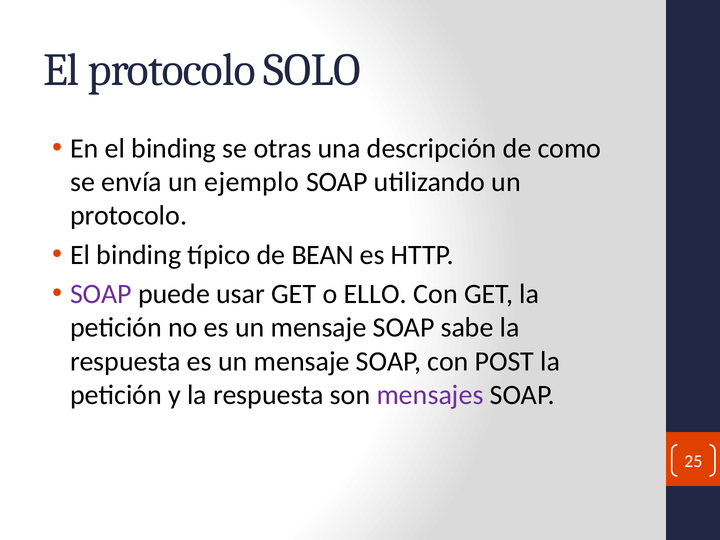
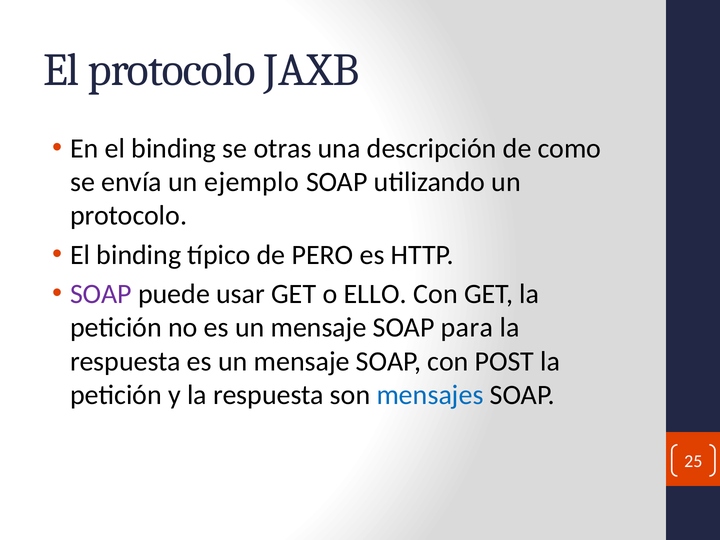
SOLO: SOLO -> JAXB (312, 70)
BEAN: BEAN -> PERO (323, 255)
sabe: sabe -> para (467, 328)
mensajes colour: purple -> blue (430, 395)
